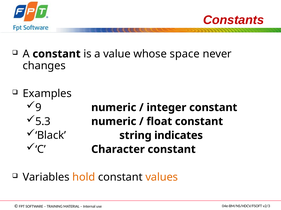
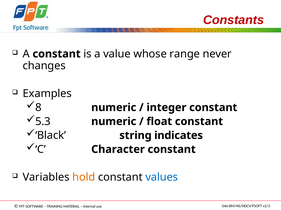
space: space -> range (185, 54)
9: 9 -> 8 (38, 108)
values colour: orange -> blue (162, 178)
